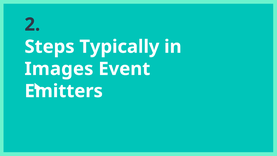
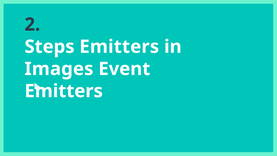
Steps Typically: Typically -> Emitters (119, 47)
